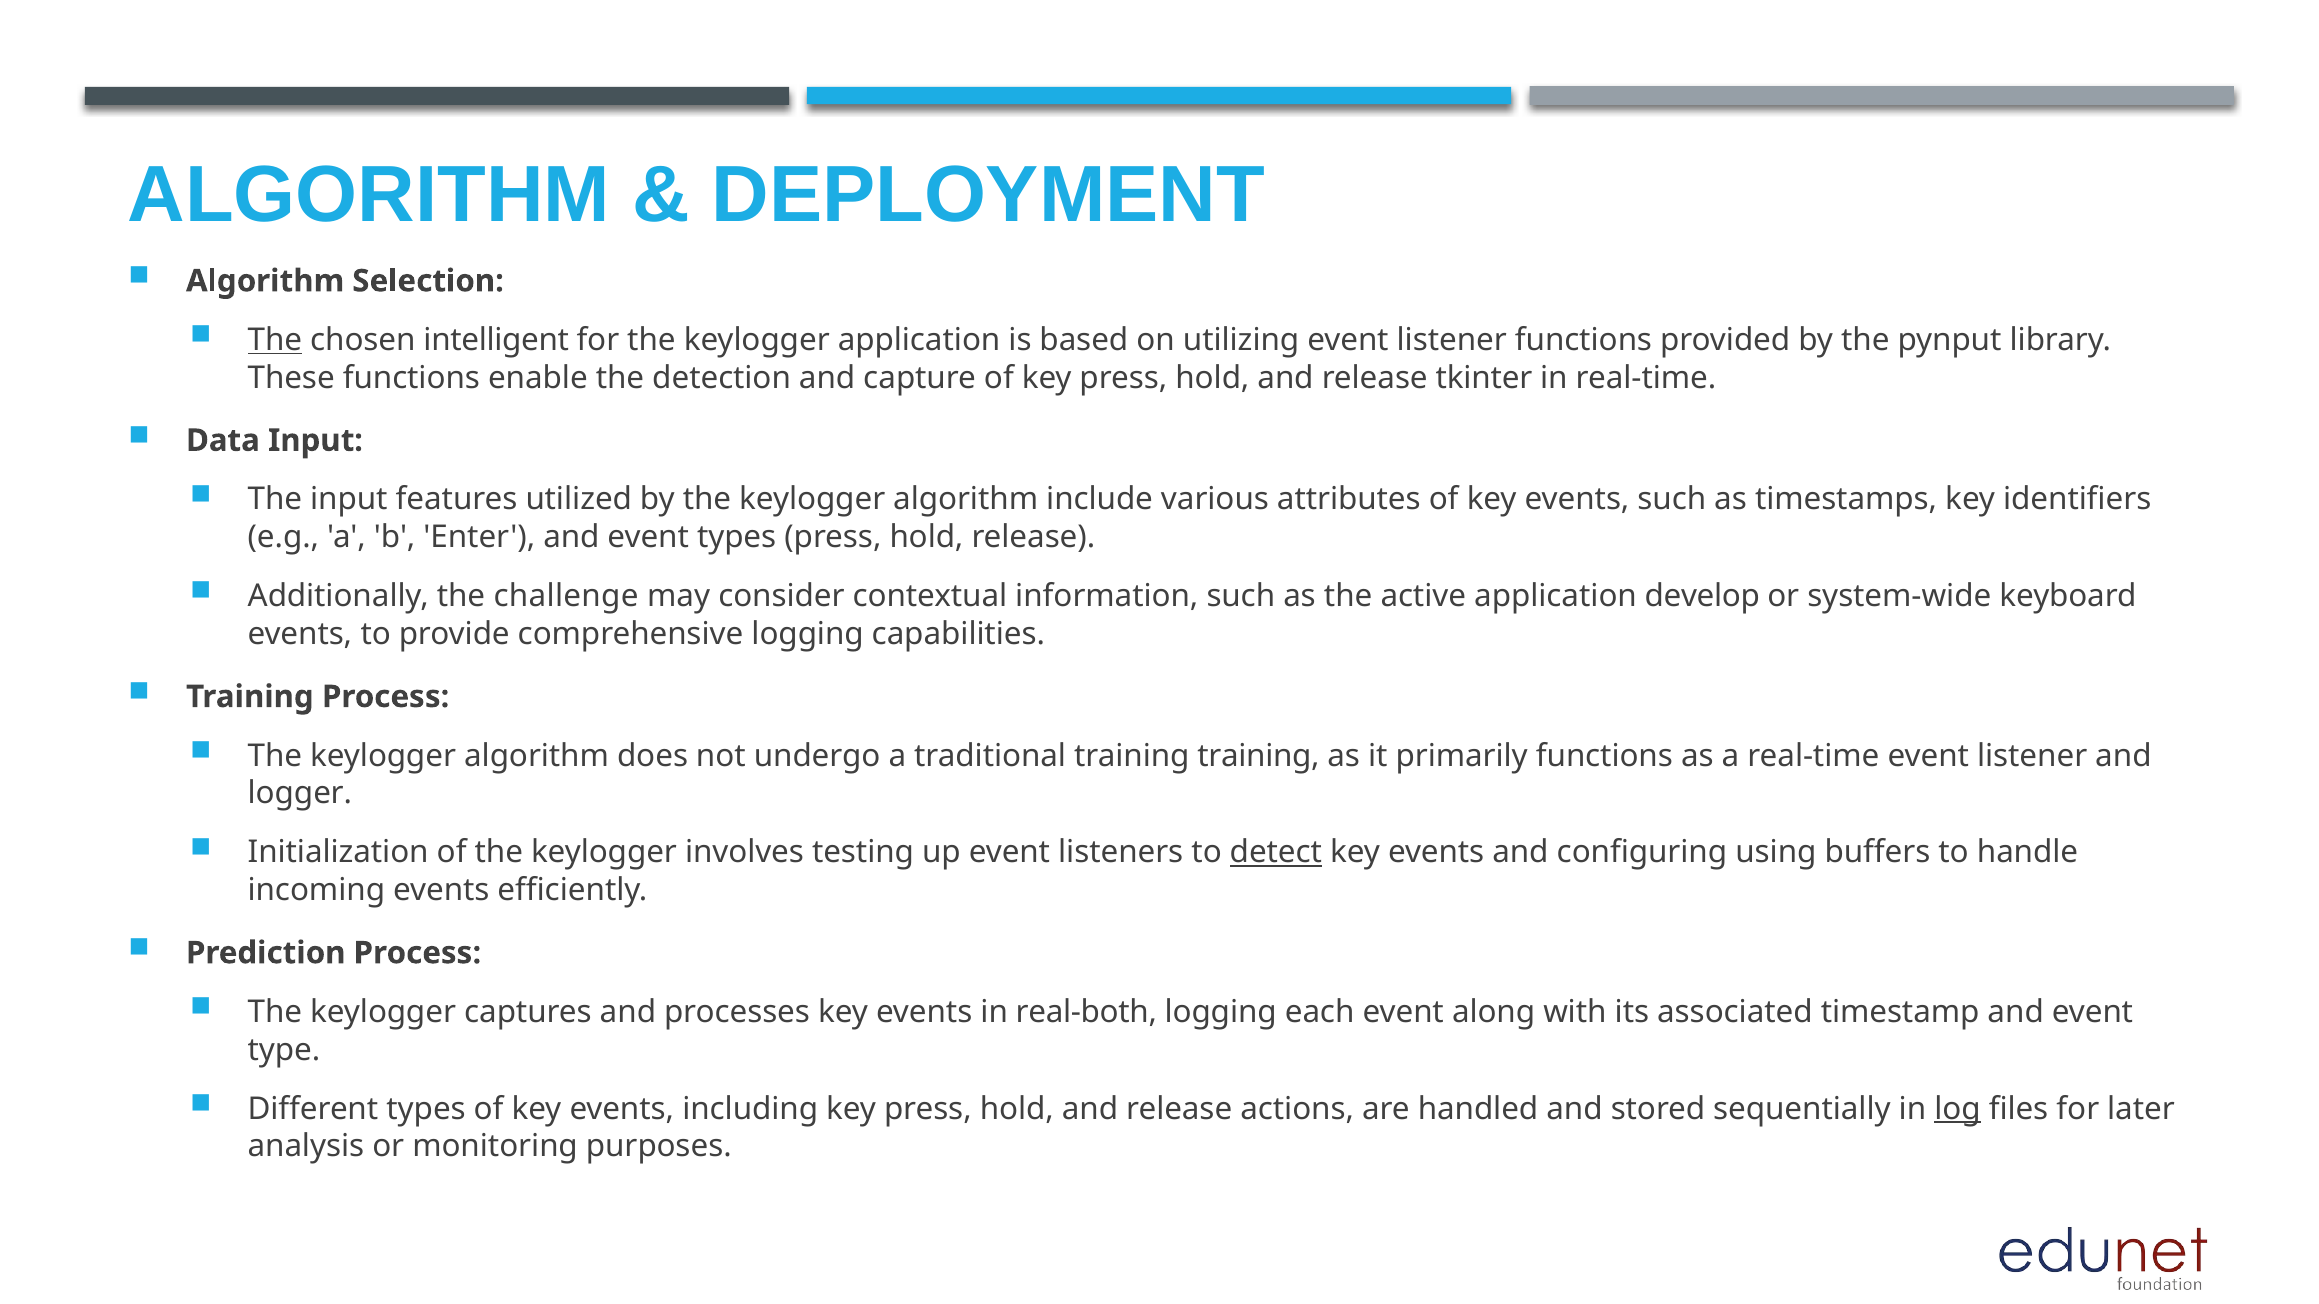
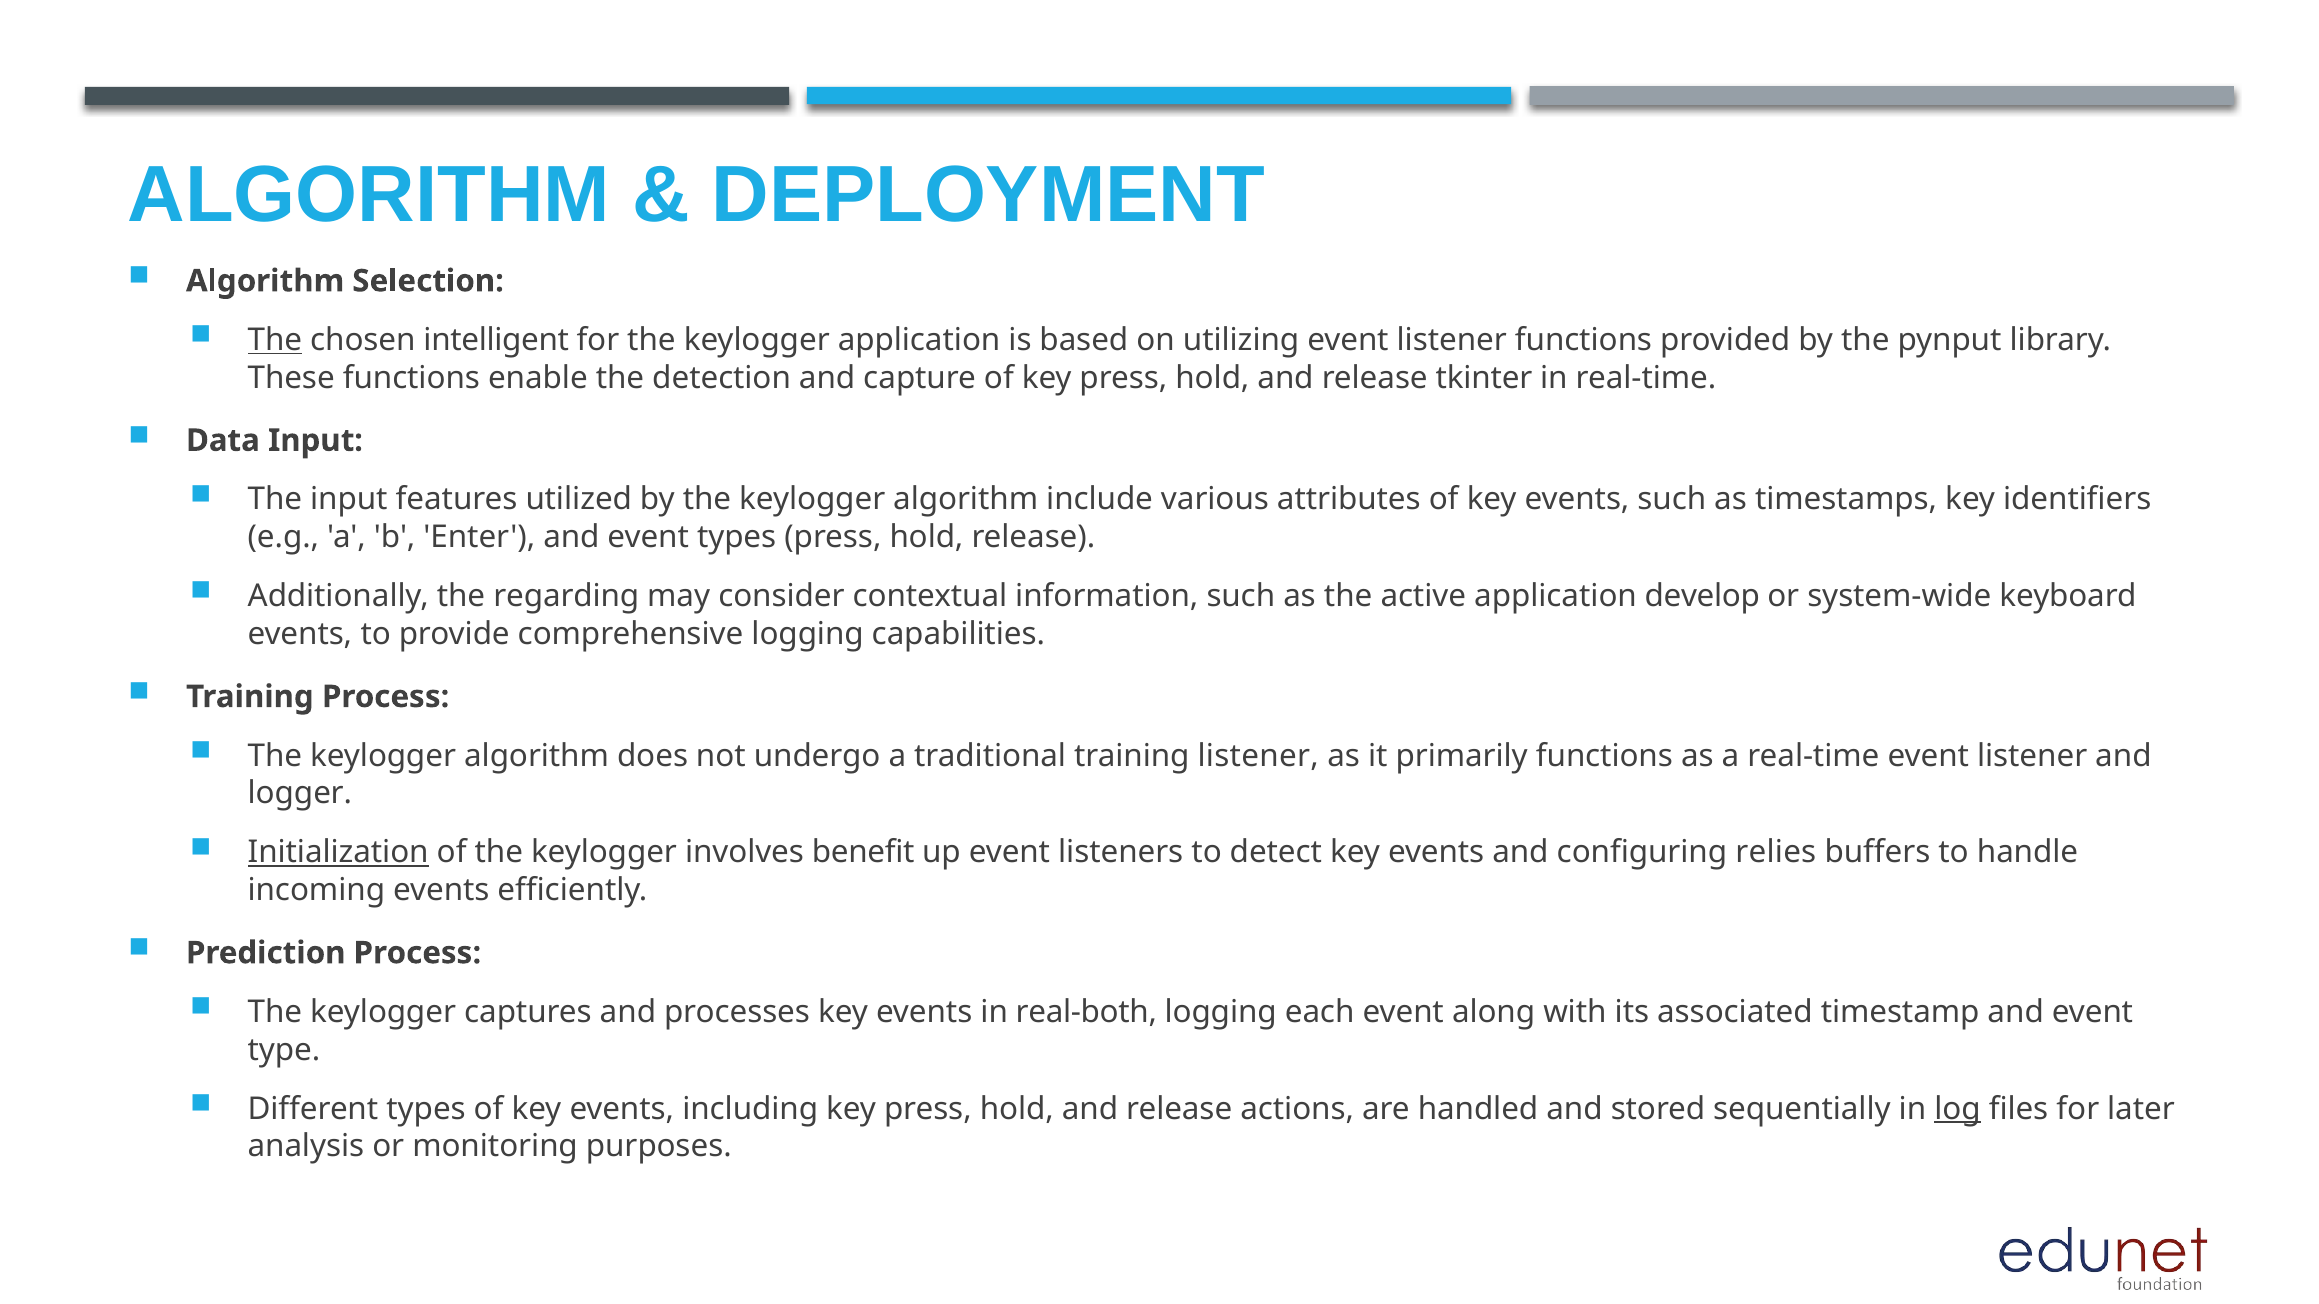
challenge: challenge -> regarding (566, 596)
training training: training -> listener (1258, 756)
Initialization underline: none -> present (338, 853)
testing: testing -> benefit (863, 853)
detect underline: present -> none (1276, 853)
using: using -> relies (1776, 853)
